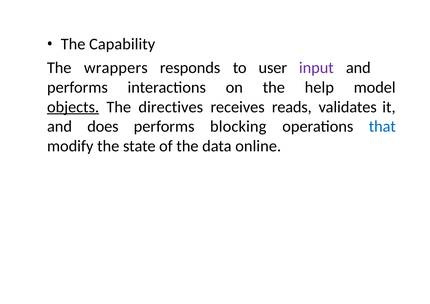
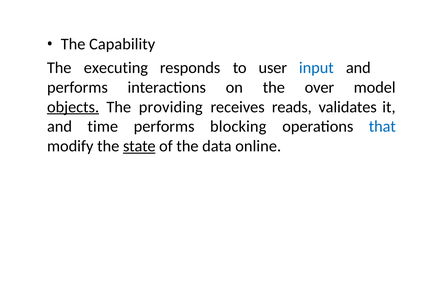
wrappers: wrappers -> executing (116, 68)
input colour: purple -> blue (316, 68)
help: help -> over (319, 87)
directives: directives -> providing (171, 107)
does: does -> time (103, 127)
state underline: none -> present (139, 146)
